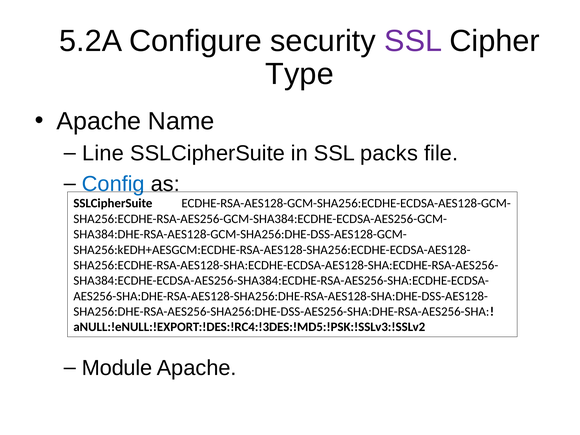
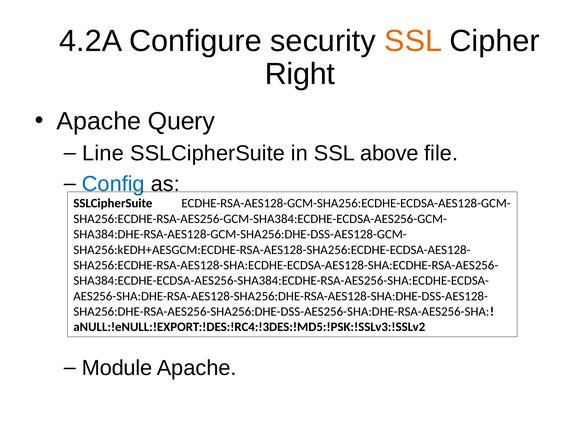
5.2A: 5.2A -> 4.2A (91, 41)
SSL colour: purple -> orange (413, 41)
Type: Type -> Right (300, 74)
Name: Name -> Query (181, 121)
packs: packs -> above (389, 153)
